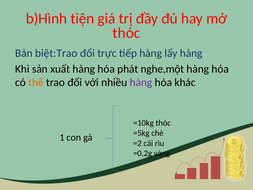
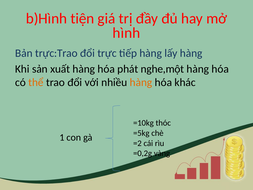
thóc: thóc -> hình (126, 33)
biệt:Trao: biệt:Trao -> trực:Trao (56, 53)
hàng colour: purple -> orange (141, 82)
